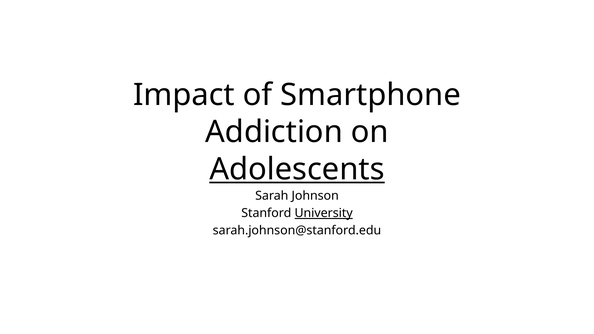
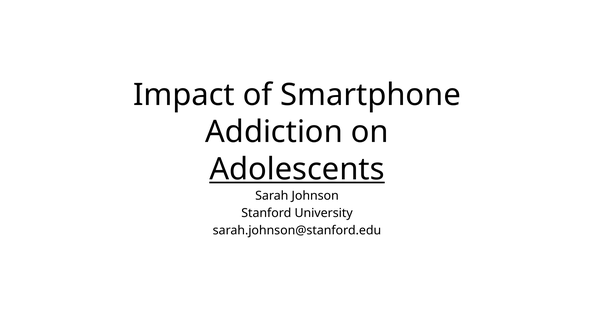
University underline: present -> none (324, 213)
